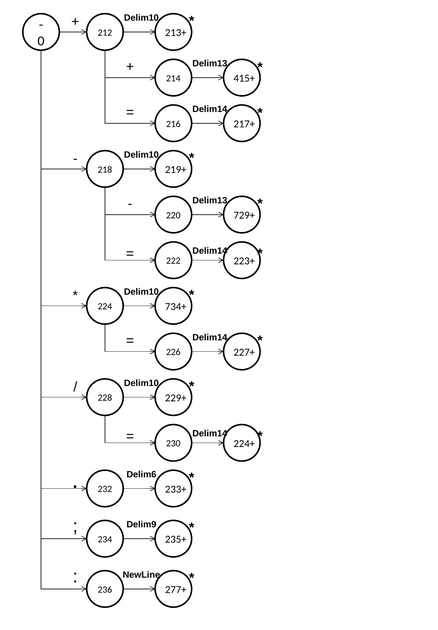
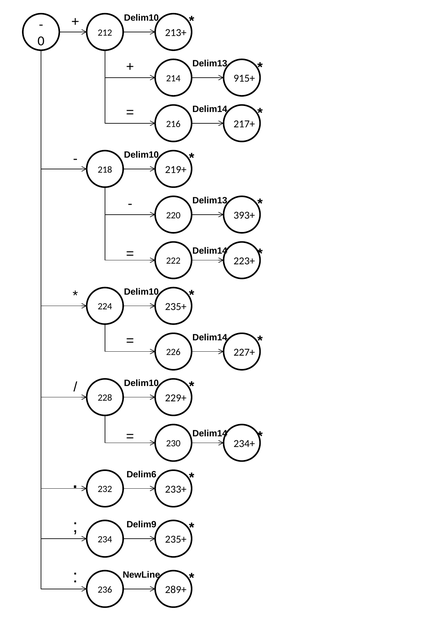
415+: 415+ -> 915+ (244, 78)
729+: 729+ -> 393+ (244, 215)
734+: 734+ -> 235+ (176, 306)
224+: 224+ -> 234+ (244, 443)
277+: 277+ -> 289+ (176, 589)
